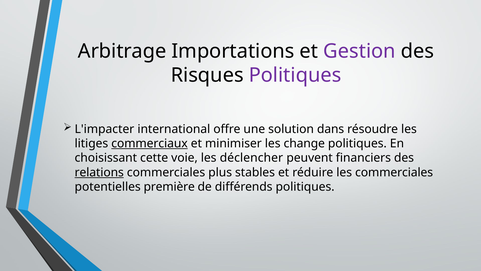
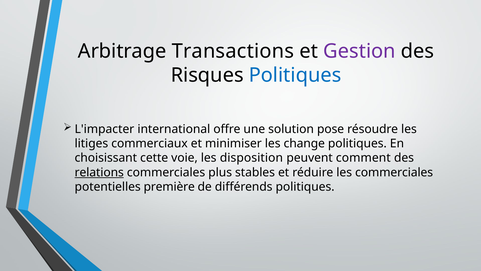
Importations: Importations -> Transactions (233, 51)
Politiques colour: purple -> blue (295, 75)
dans: dans -> pose (331, 129)
commerciaux underline: present -> none (149, 143)
déclencher: déclencher -> disposition (251, 158)
financiers: financiers -> comment (363, 158)
